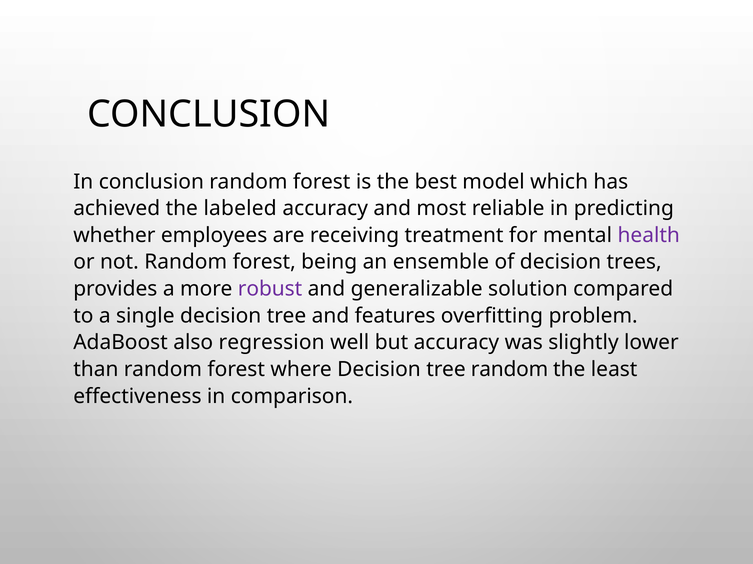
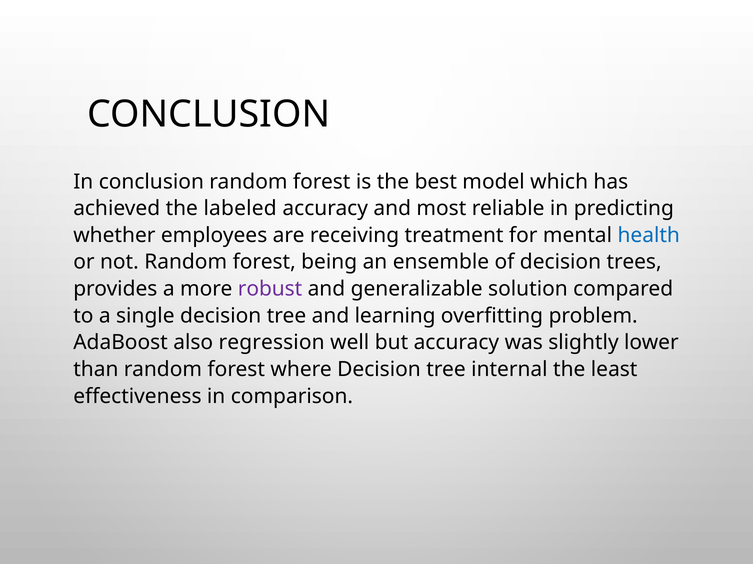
health colour: purple -> blue (649, 236)
features: features -> learning (395, 316)
tree random: random -> internal (509, 370)
